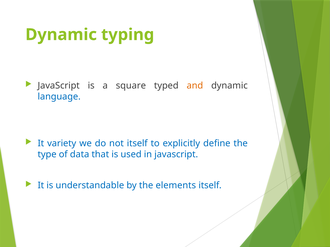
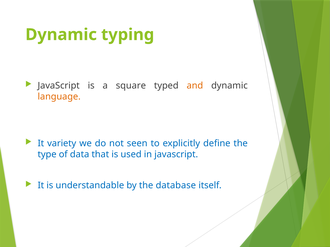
language colour: blue -> orange (59, 97)
not itself: itself -> seen (137, 144)
elements: elements -> database (176, 186)
